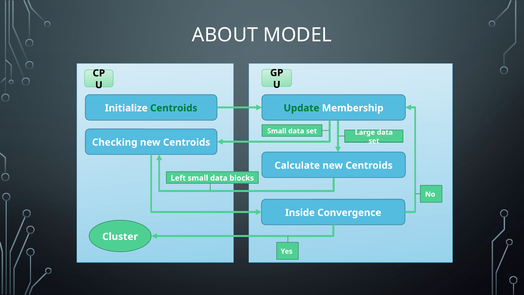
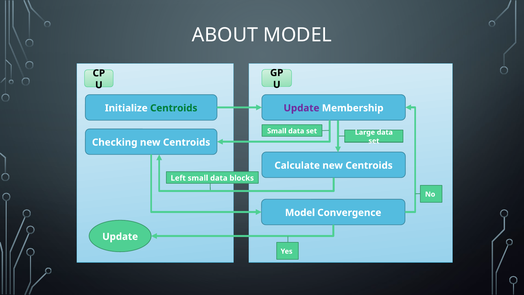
Update colour: green -> purple (301, 108)
Inside: Inside -> Model (300, 213)
Cluster: Cluster -> Update (120, 236)
